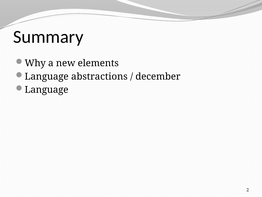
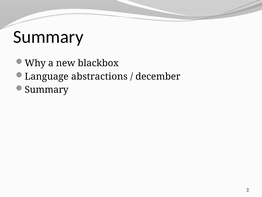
elements: elements -> blackbox (98, 63)
Language: Language -> Summary (47, 90)
